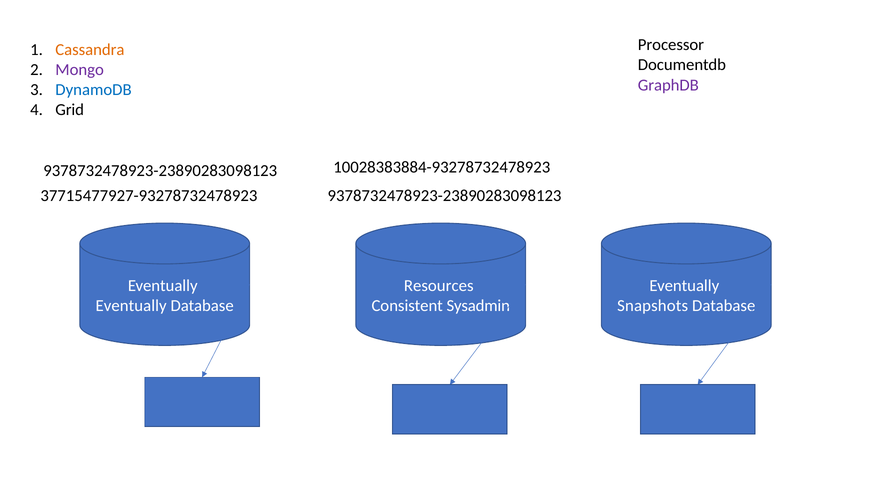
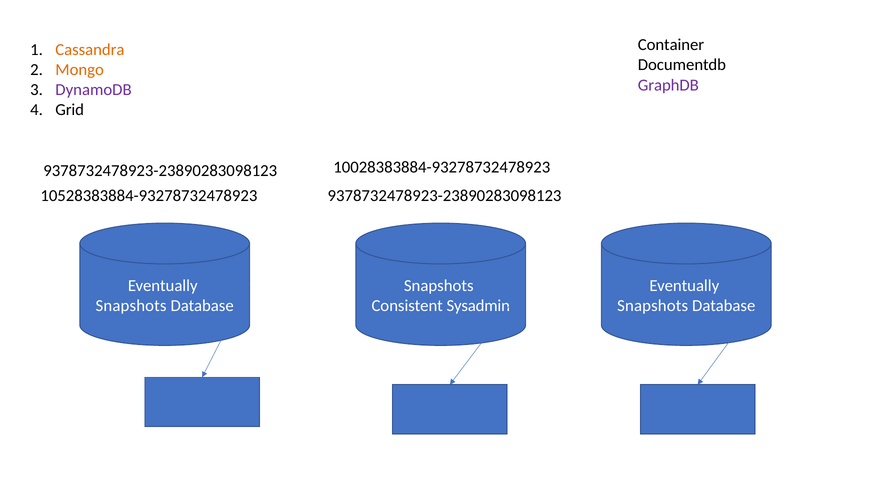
Processor: Processor -> Container (671, 45)
Mongo colour: purple -> orange (80, 70)
DynamoDB colour: blue -> purple (93, 90)
37715477927-93278732478923: 37715477927-93278732478923 -> 10528383884-93278732478923 (149, 196)
Resources: Resources -> Snapshots (439, 286)
Eventually: Eventually -> Snapshots (131, 306)
